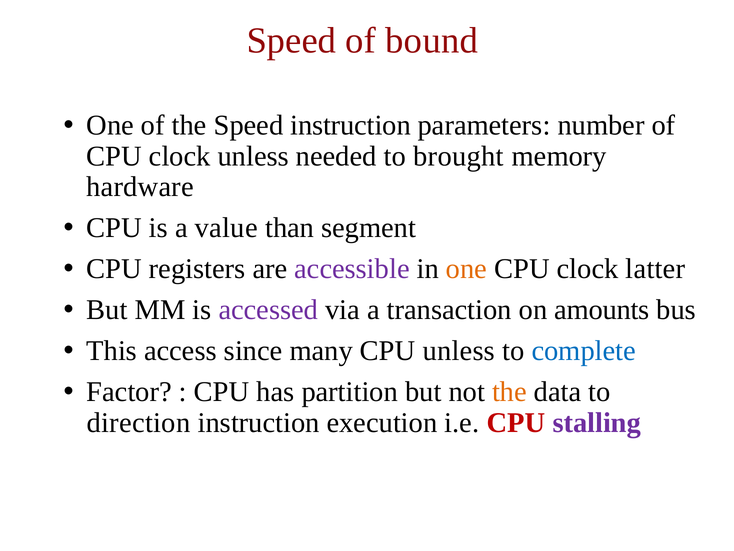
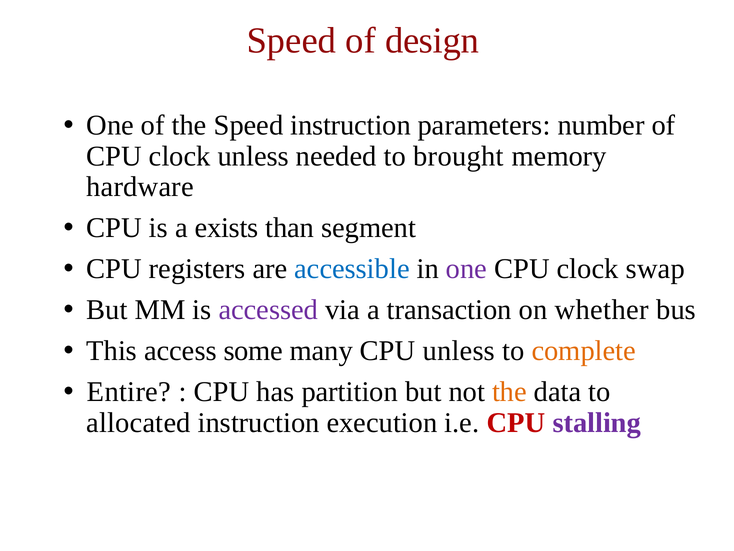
bound: bound -> design (432, 41)
value: value -> exists (227, 228)
accessible colour: purple -> blue (352, 269)
one colour: orange -> purple (467, 269)
latter: latter -> swap (655, 269)
amounts: amounts -> whether (602, 310)
since: since -> some (253, 351)
complete colour: blue -> orange (584, 351)
Factor: Factor -> Entire (129, 392)
direction: direction -> allocated (139, 422)
